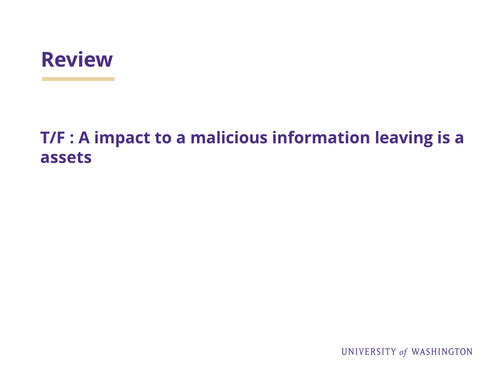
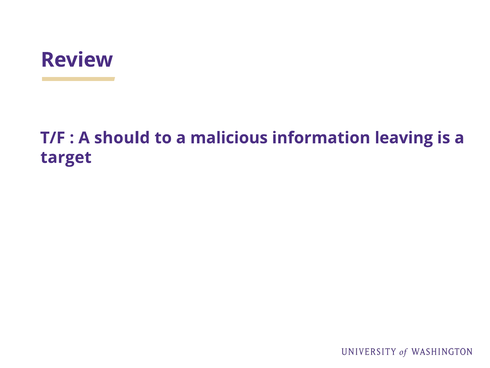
impact: impact -> should (122, 138)
assets: assets -> target (66, 157)
